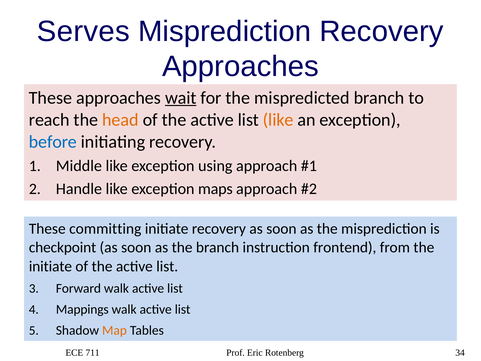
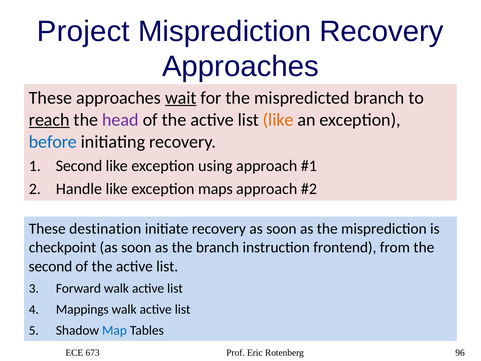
Serves: Serves -> Project (83, 31)
reach underline: none -> present (49, 120)
head colour: orange -> purple (120, 120)
1 Middle: Middle -> Second (79, 166)
committing: committing -> destination (105, 228)
initiate: initiate -> second (50, 266)
Map colour: orange -> blue (114, 330)
711: 711 -> 673 (93, 353)
34: 34 -> 96 (460, 353)
